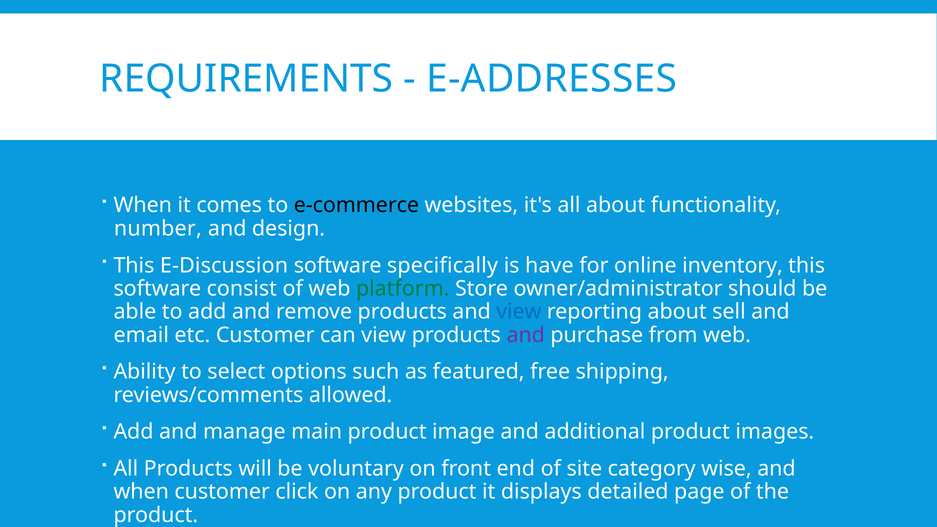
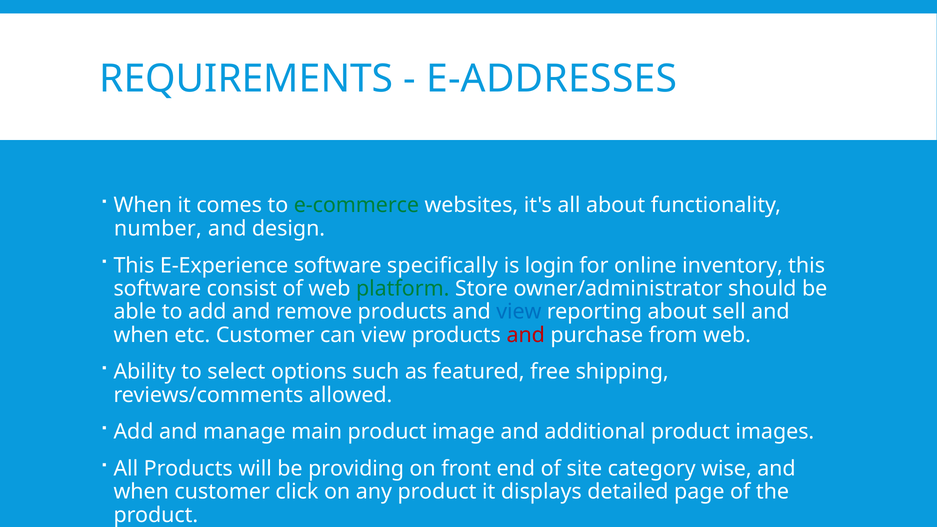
e-commerce colour: black -> green (356, 205)
E-Discussion: E-Discussion -> E-Experience (224, 265)
have: have -> login (550, 265)
email: email -> when (141, 335)
and colour: purple -> red (526, 335)
voluntary: voluntary -> providing (356, 469)
